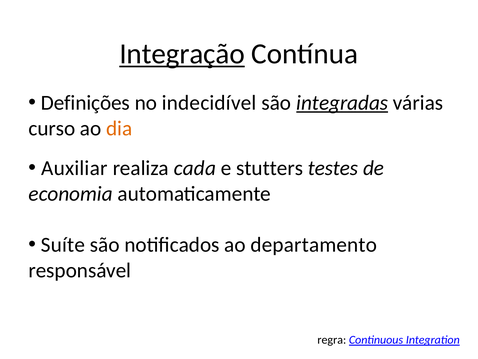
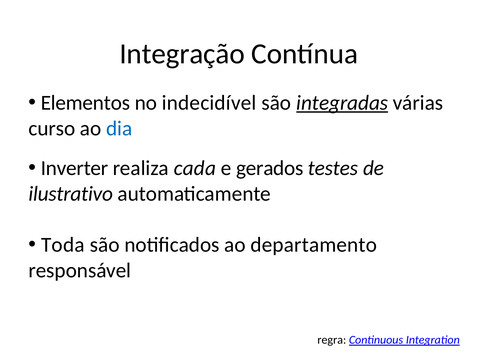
Integração underline: present -> none (182, 54)
Definições: Definições -> Elementos (85, 103)
dia colour: orange -> blue (119, 128)
Auxiliar: Auxiliar -> Inverter (75, 168)
stutters: stutters -> gerados (270, 168)
economia: economia -> ilustrativo (71, 194)
Suíte: Suíte -> Toda (63, 245)
